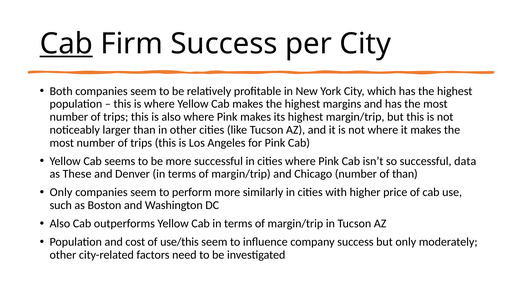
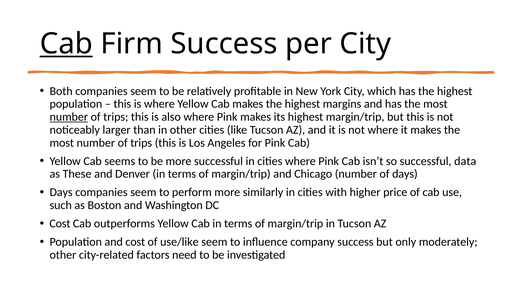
number underline: none -> present (69, 117)
of than: than -> days (405, 174)
Only: Only -> Days (61, 192)
Also: Also -> Cost (60, 223)
use/this: use/this -> use/like (179, 242)
